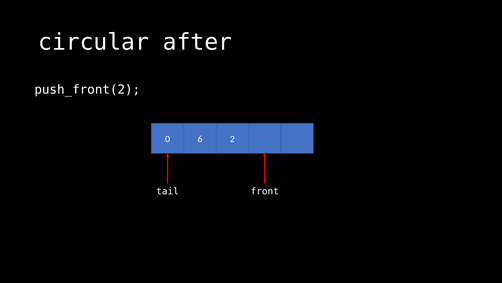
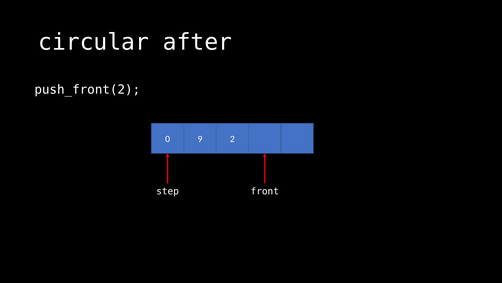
6: 6 -> 9 (200, 139)
tail: tail -> step (168, 191)
